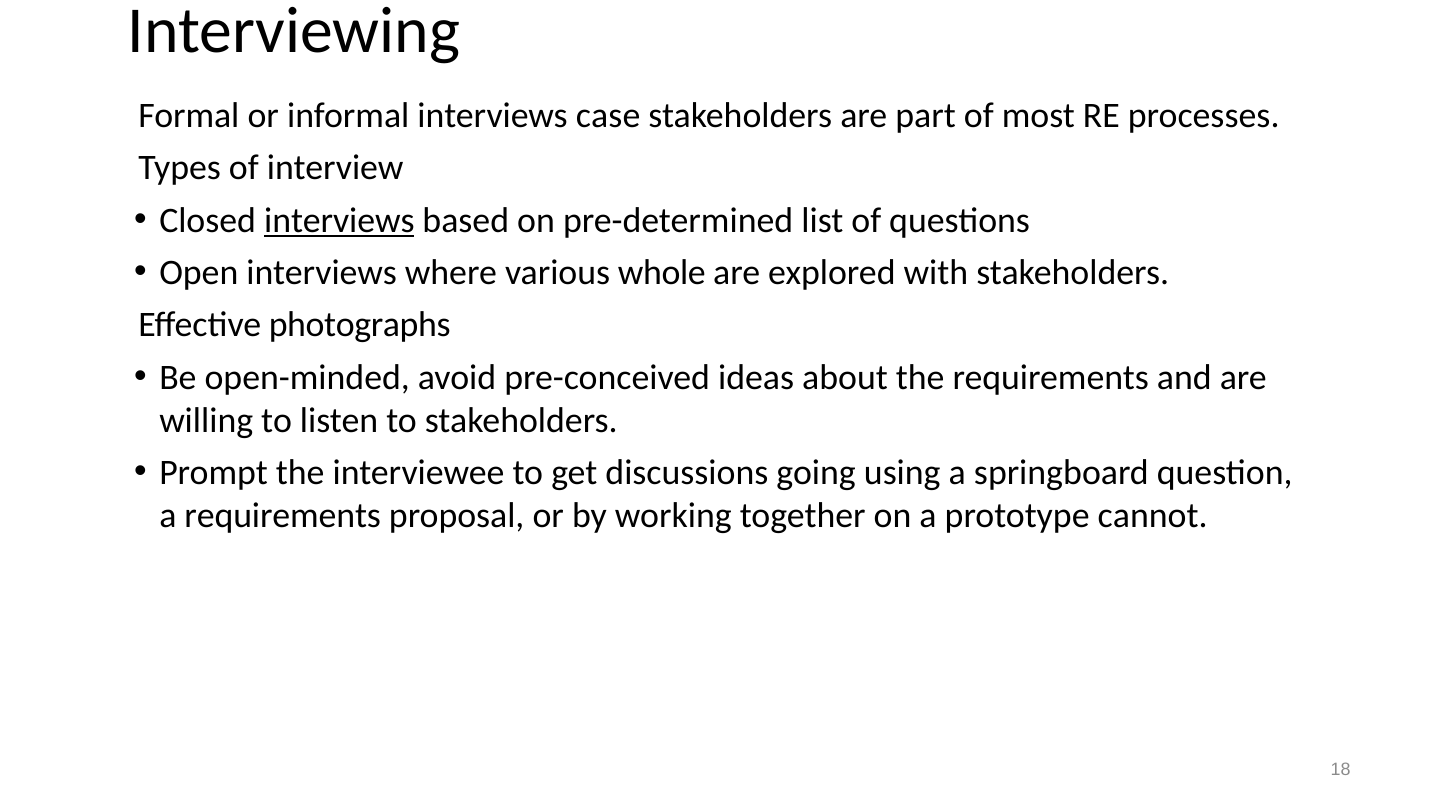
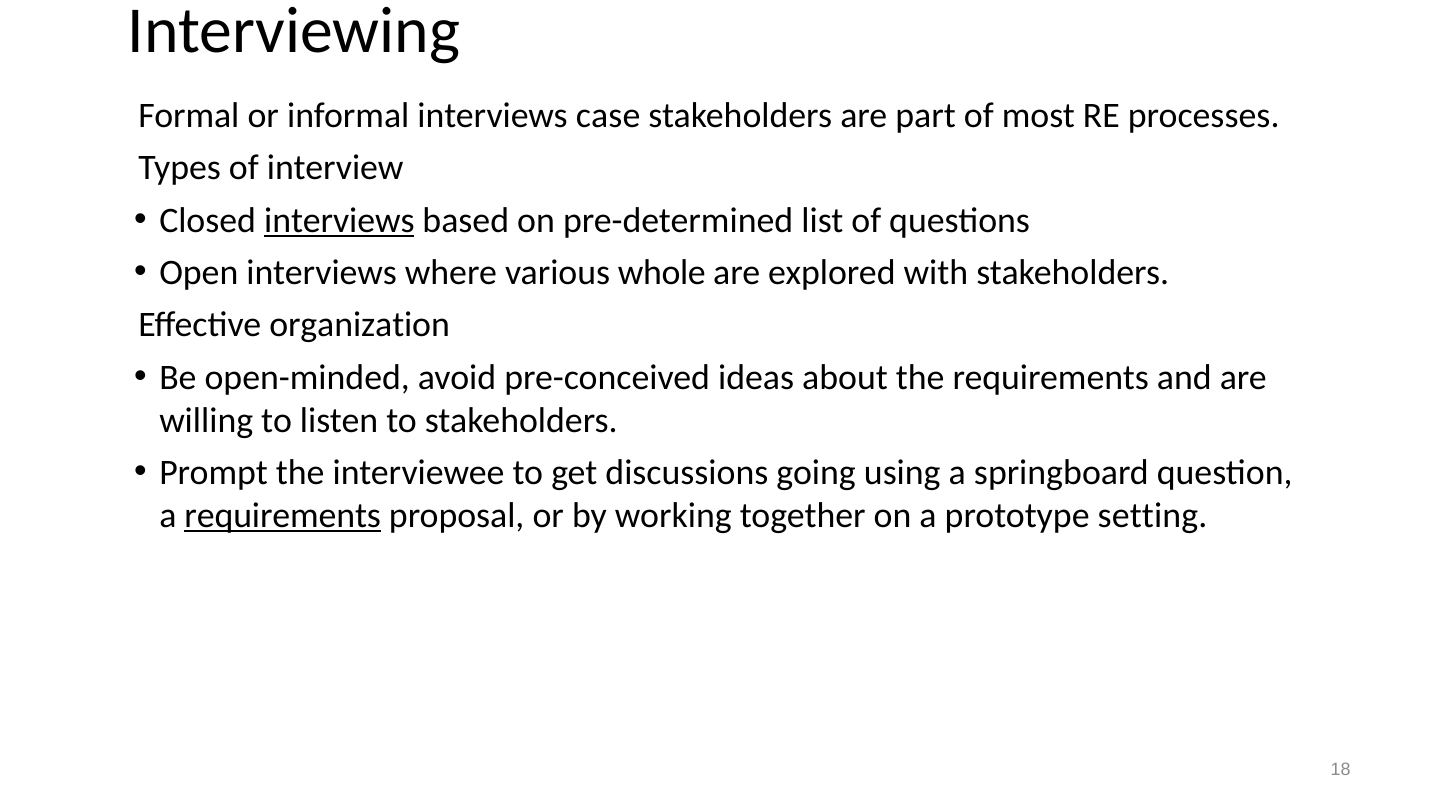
photographs: photographs -> organization (360, 325)
requirements underline: none -> present (283, 516)
cannot: cannot -> setting (1153, 516)
